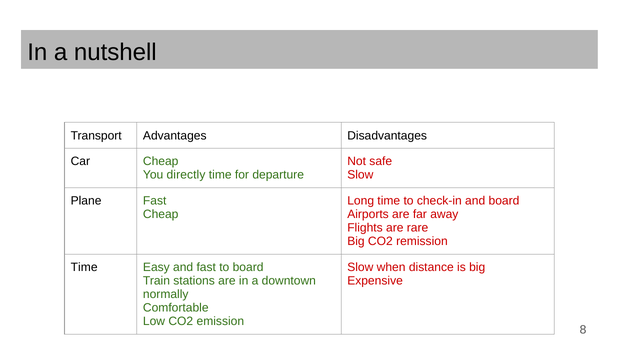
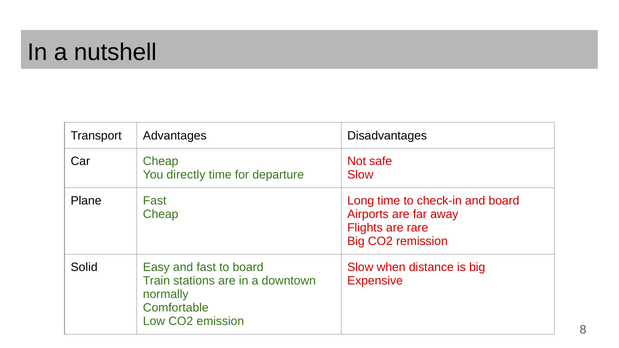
Time: Time -> Solid (84, 267)
